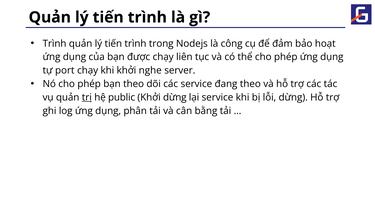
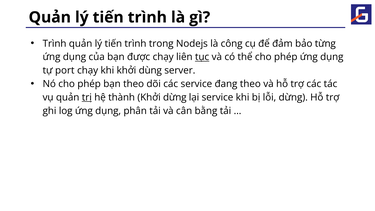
hoạt: hoạt -> từng (325, 44)
tục underline: none -> present (202, 57)
nghe: nghe -> dùng (150, 70)
public: public -> thành (122, 97)
